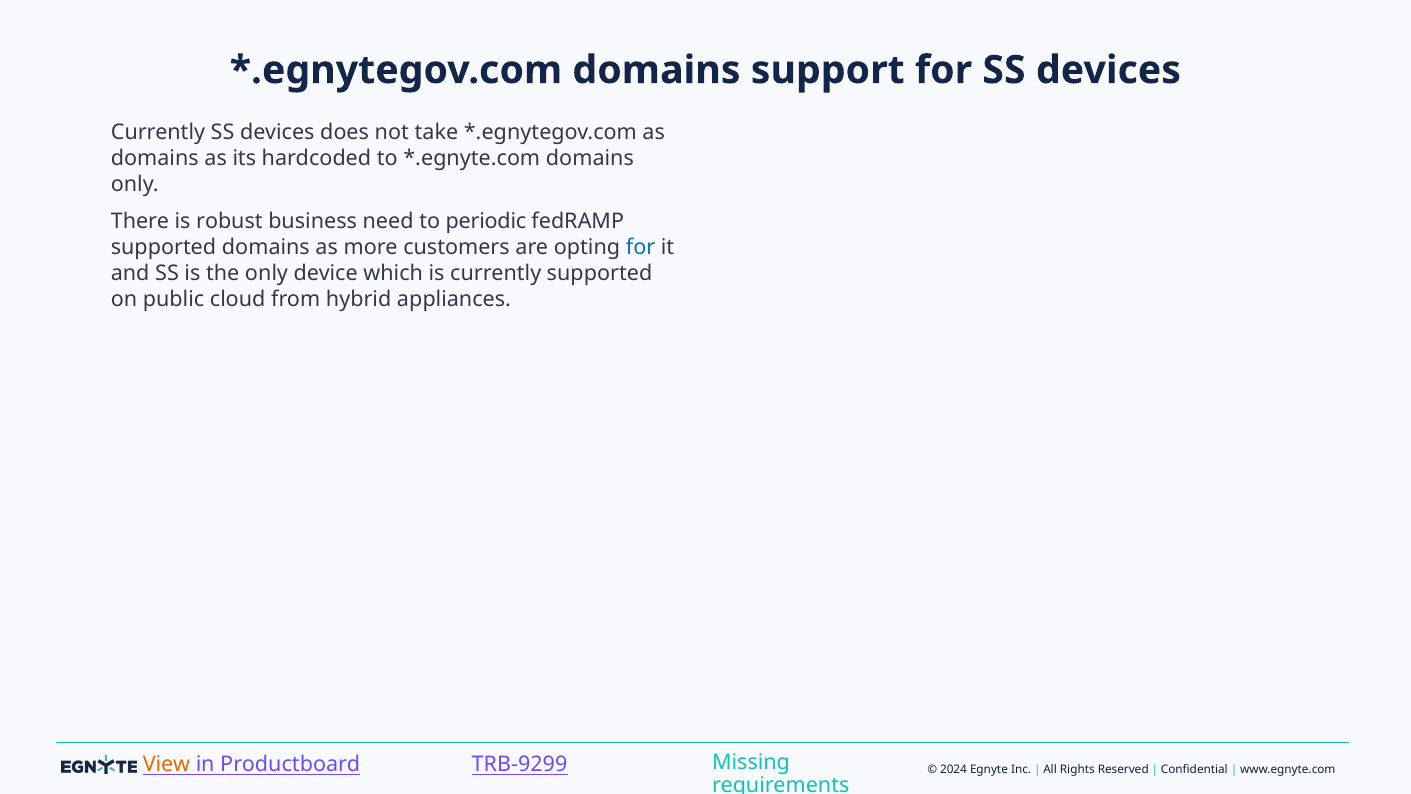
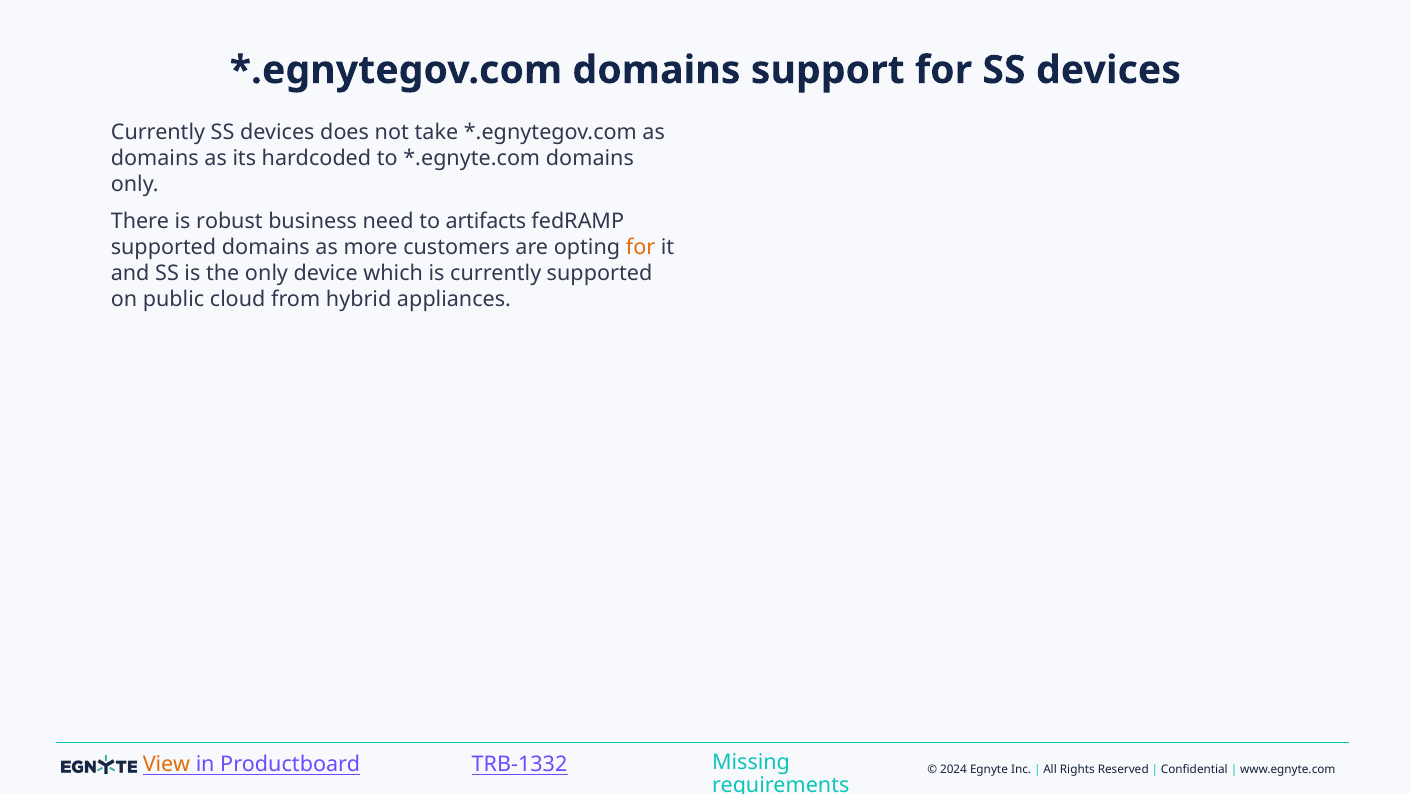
periodic: periodic -> artifacts (486, 222)
for colour: blue -> orange (641, 247)
TRB-9299: TRB-9299 -> TRB-1332 (520, 765)
